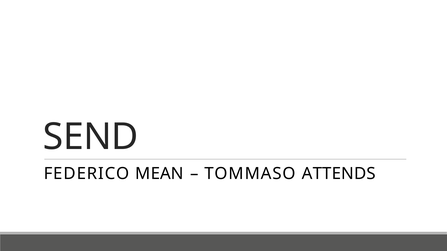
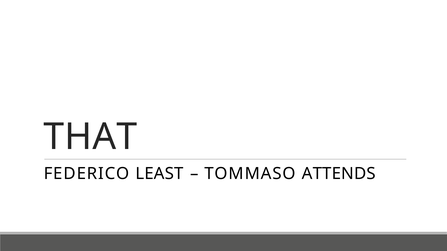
SEND: SEND -> THAT (90, 137)
MEAN: MEAN -> LEAST (160, 174)
